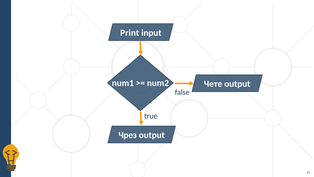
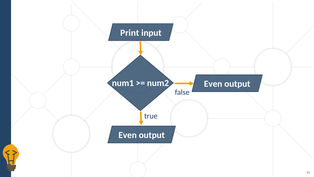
Чете: Чете -> Even (213, 84)
Чрез: Чрез -> Even (128, 135)
